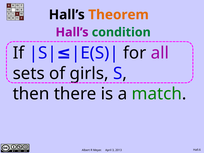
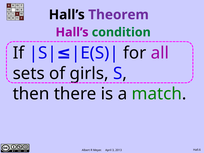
Theorem colour: orange -> purple (119, 15)
